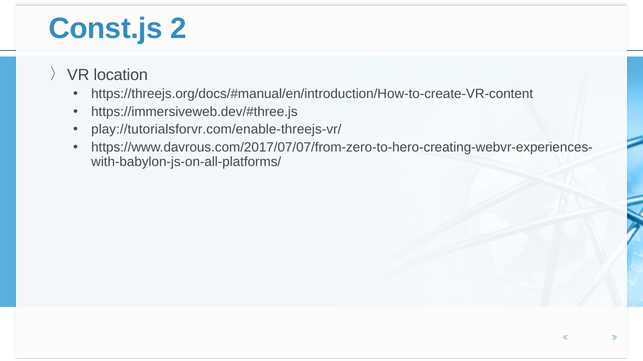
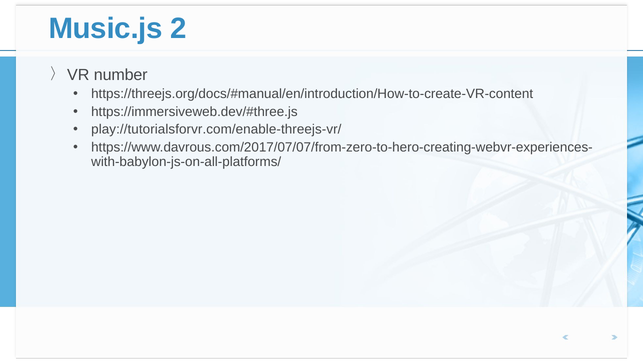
Const.js: Const.js -> Music.js (106, 29)
location: location -> number (121, 75)
